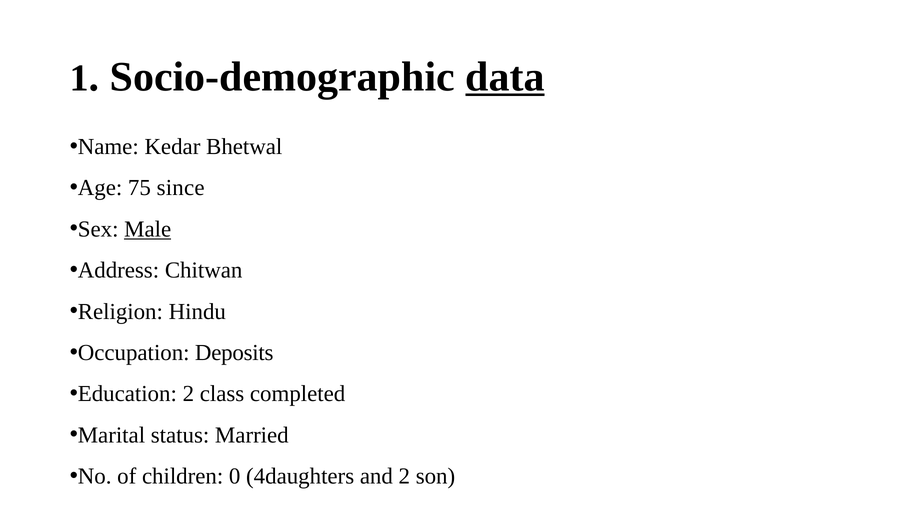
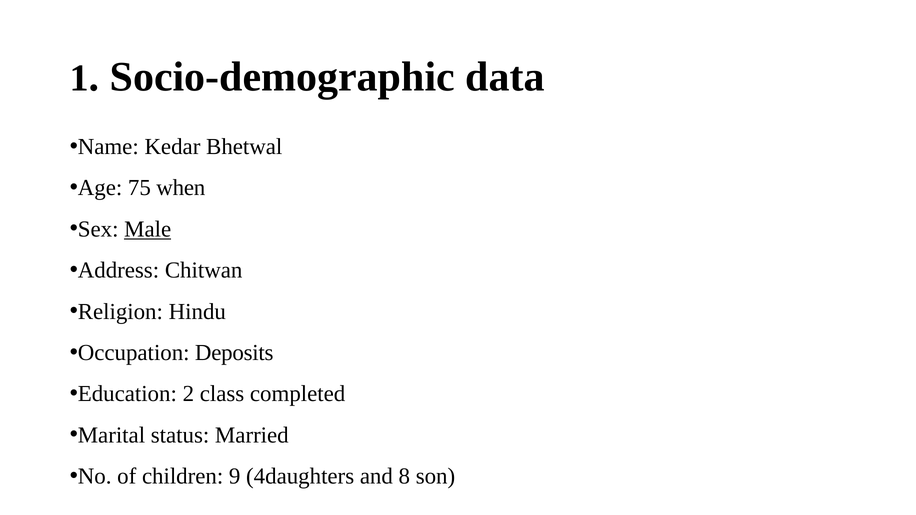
data underline: present -> none (505, 77)
since: since -> when (181, 188)
0: 0 -> 9 (235, 477)
and 2: 2 -> 8 (404, 477)
